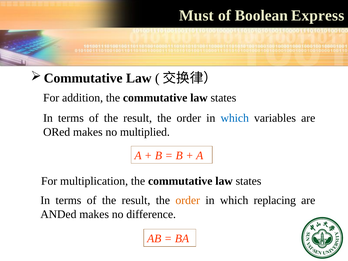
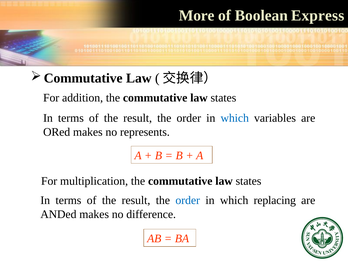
Must: Must -> More (197, 16)
multiplied: multiplied -> represents (145, 132)
order colour: orange -> blue (188, 200)
